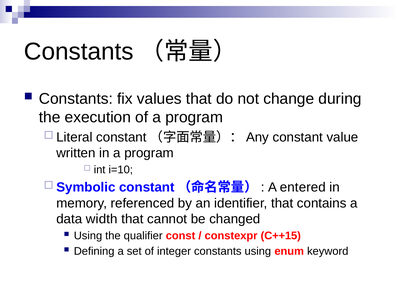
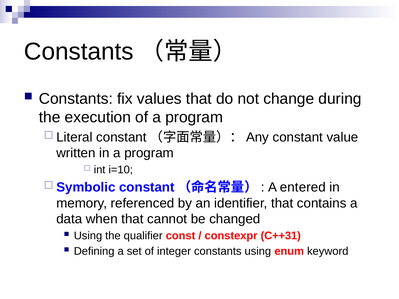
width: width -> when (102, 219)
C++15: C++15 -> C++31 (281, 236)
